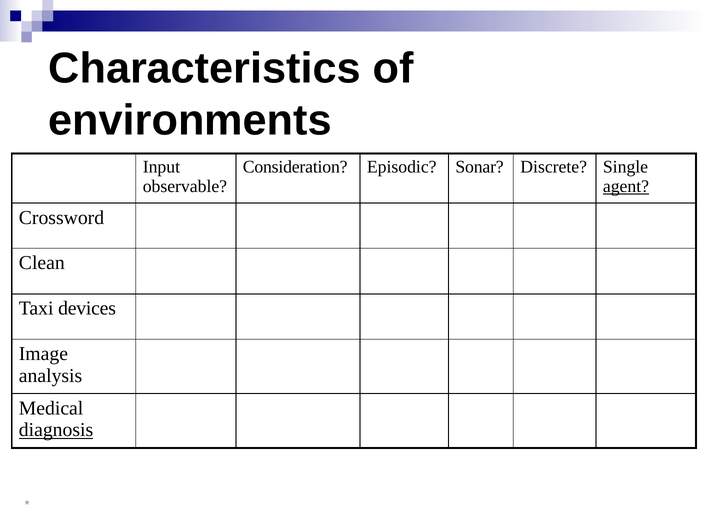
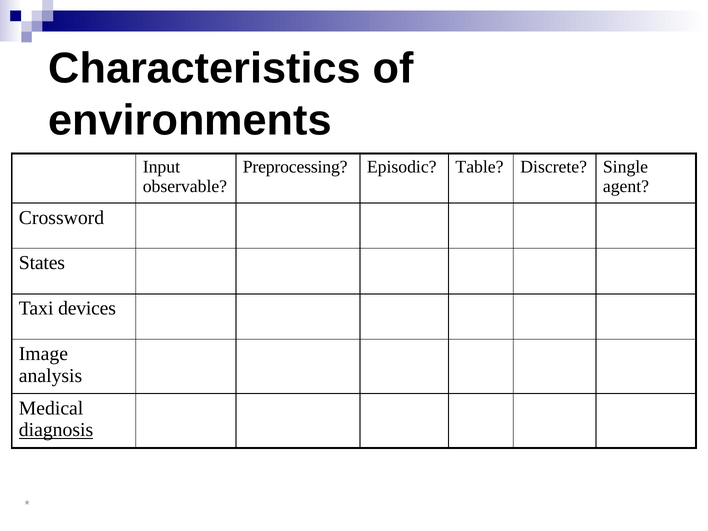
Consideration: Consideration -> Preprocessing (295, 167)
Sonar: Sonar -> Table (479, 167)
agent underline: present -> none (626, 186)
Clean: Clean -> States (42, 263)
